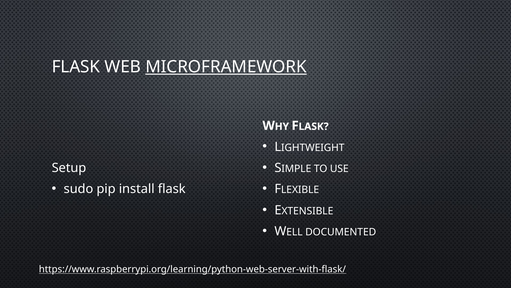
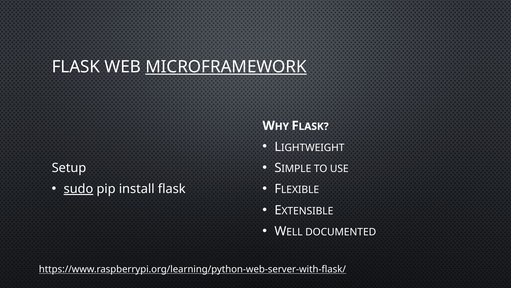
sudo underline: none -> present (78, 189)
